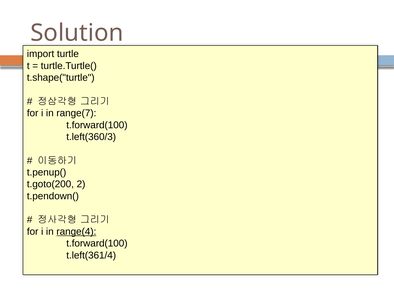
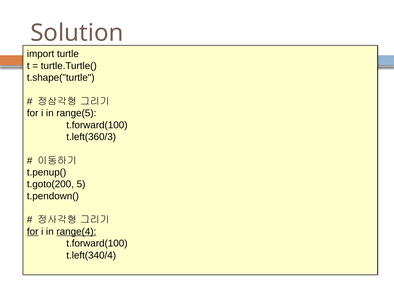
range(7: range(7 -> range(5 (76, 113)
2: 2 -> 5 (81, 184)
for underline: none -> present (33, 231)
t.left(361/4: t.left(361/4 -> t.left(340/4 (91, 255)
